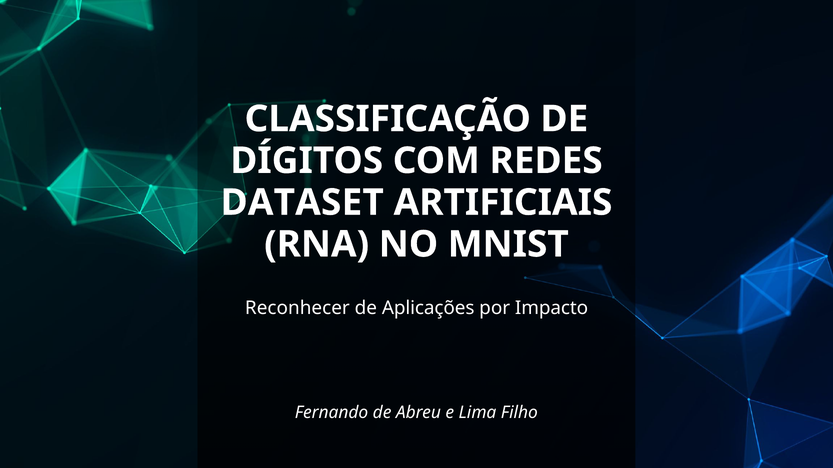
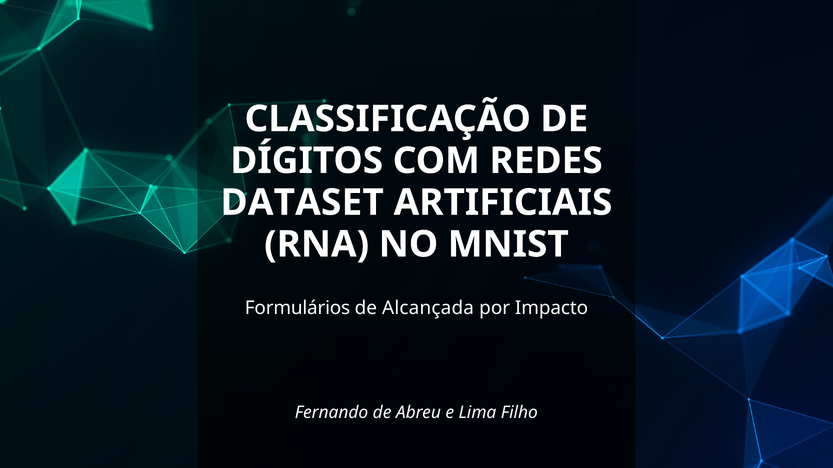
Reconhecer: Reconhecer -> Formulários (298, 309)
Aplicações: Aplicações -> Alcançada (428, 309)
